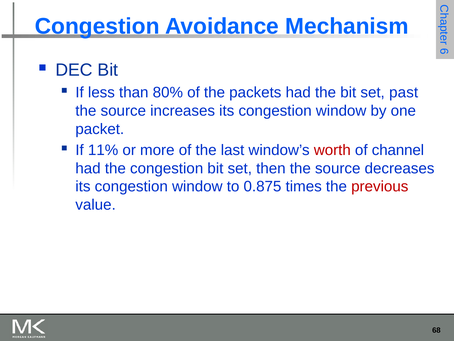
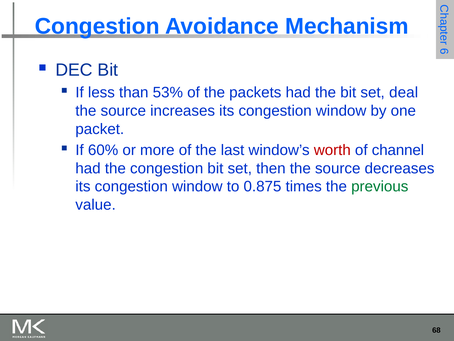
80%: 80% -> 53% (168, 93)
past: past -> deal (404, 93)
11%: 11% -> 60% (103, 150)
previous colour: red -> green (380, 186)
